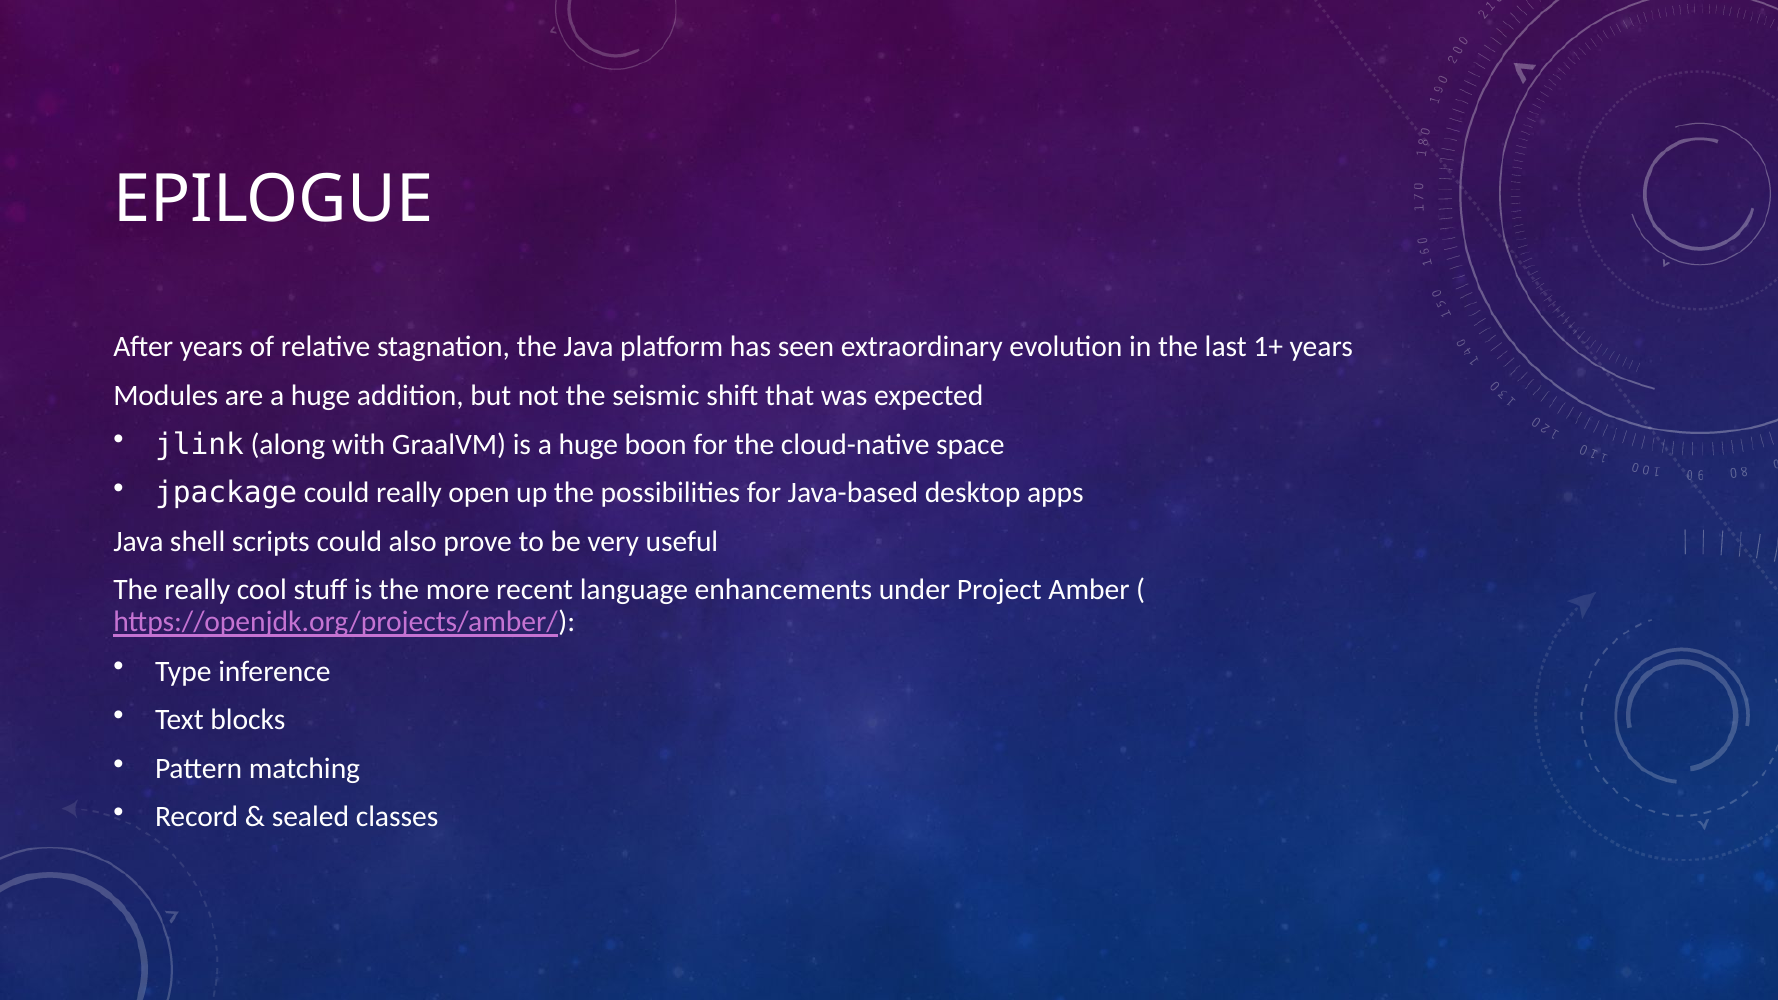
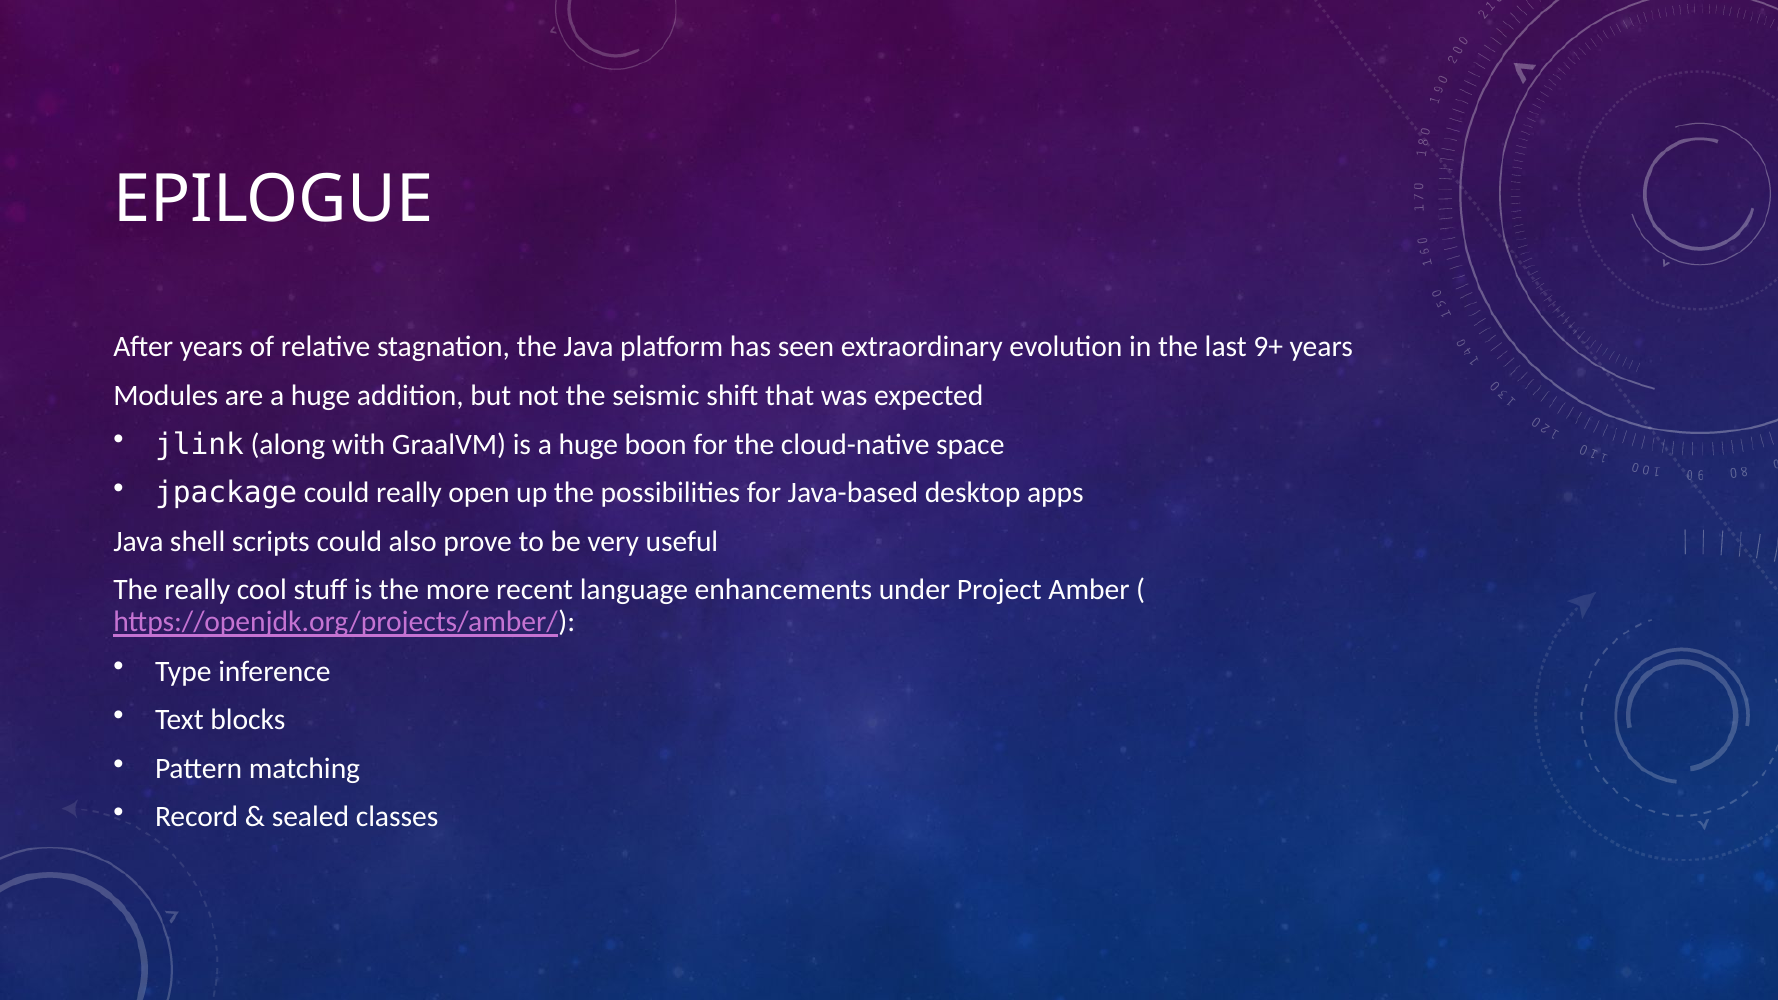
1+: 1+ -> 9+ (1268, 347)
